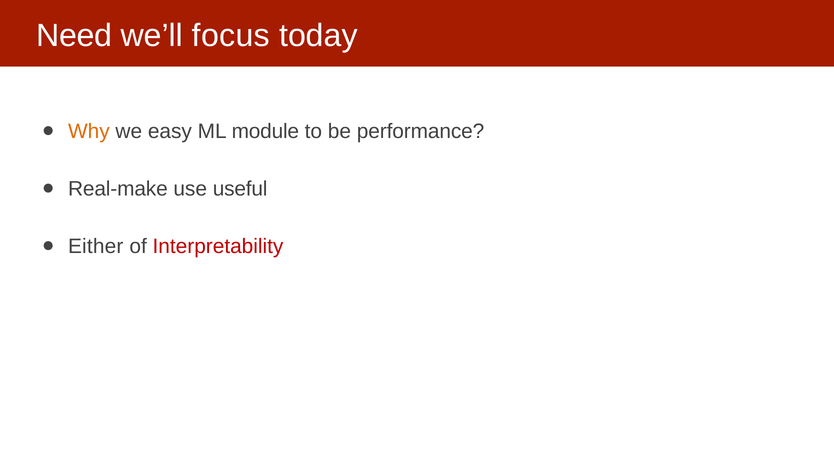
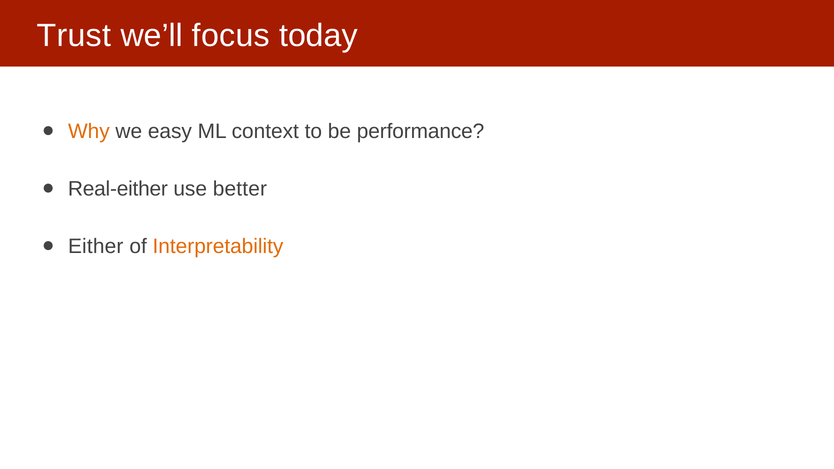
Need: Need -> Trust (74, 36)
module: module -> context (265, 131)
Real-make: Real-make -> Real-either (118, 189)
useful: useful -> better (240, 189)
Interpretability colour: red -> orange (218, 246)
